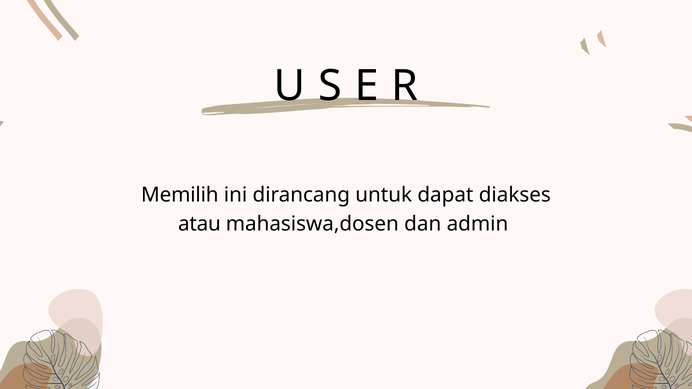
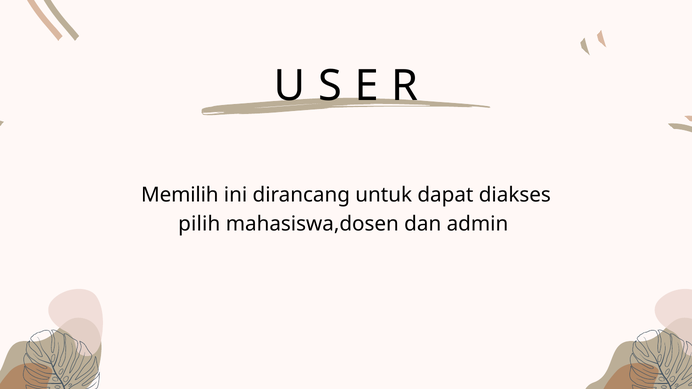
atau: atau -> pilih (199, 224)
